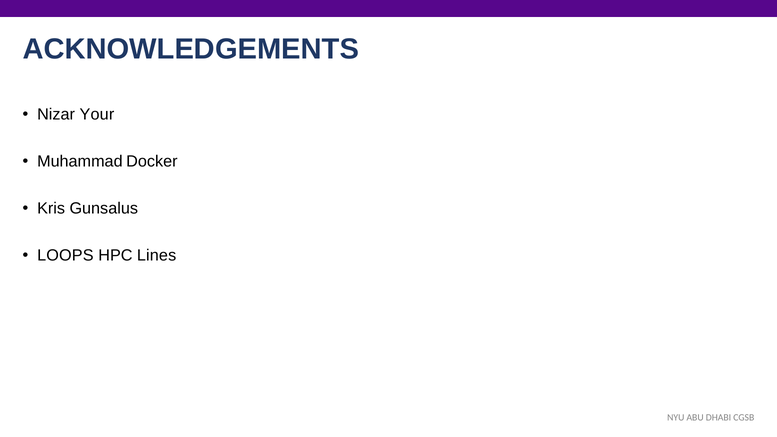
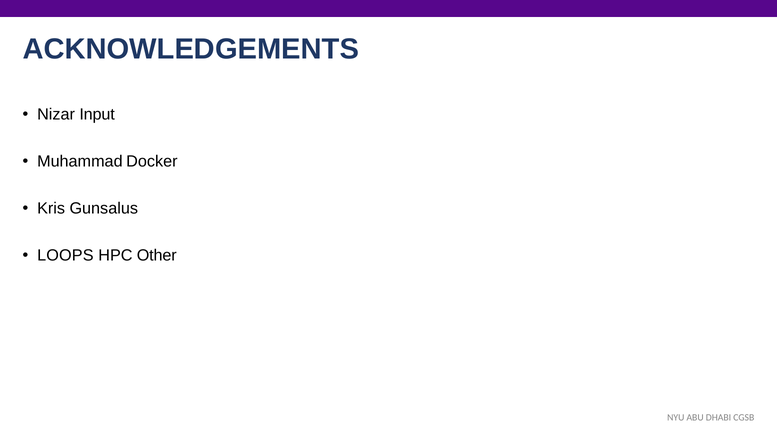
Your: Your -> Input (97, 115)
Lines: Lines -> Other (157, 256)
